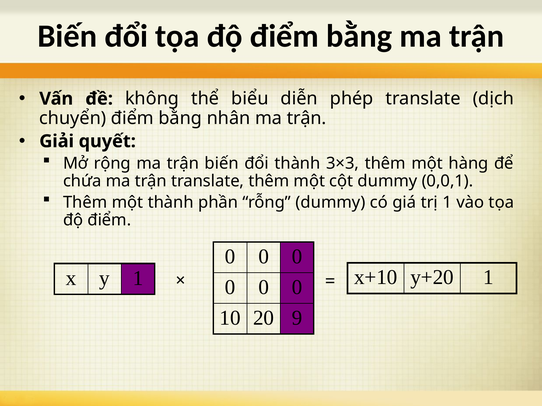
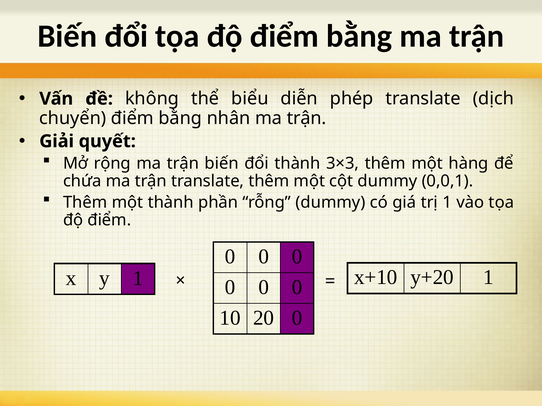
20 9: 9 -> 0 (297, 318)
